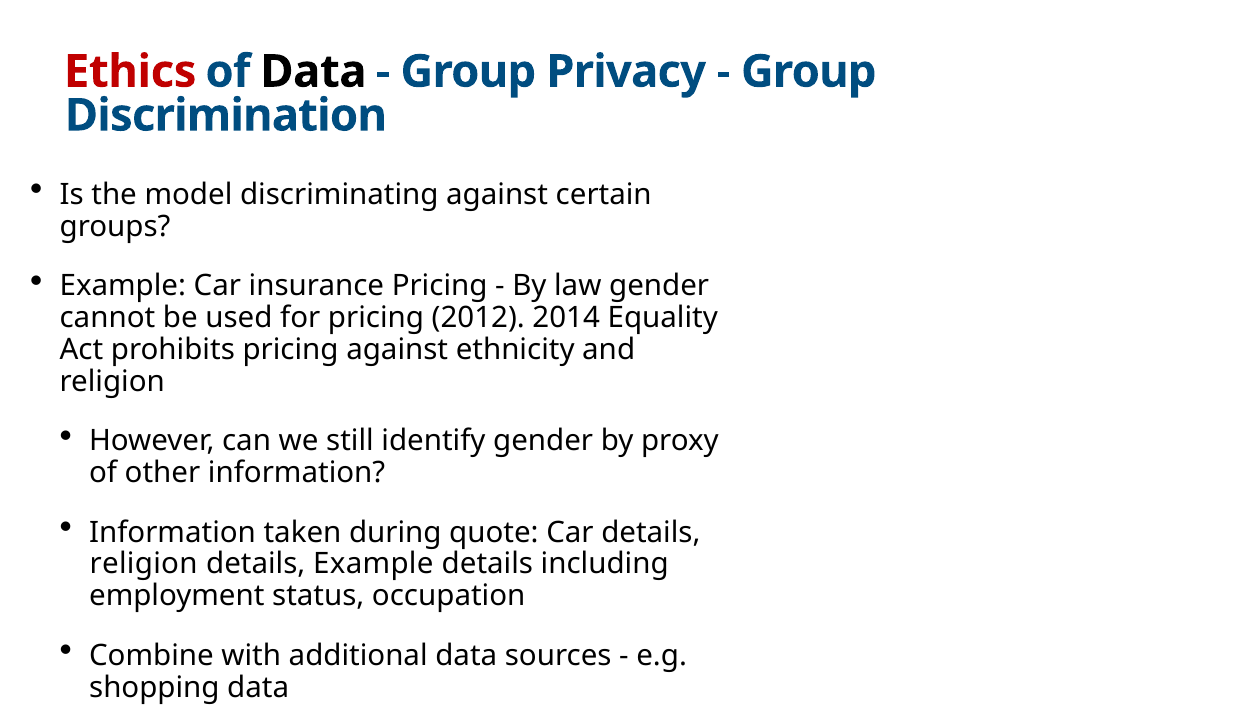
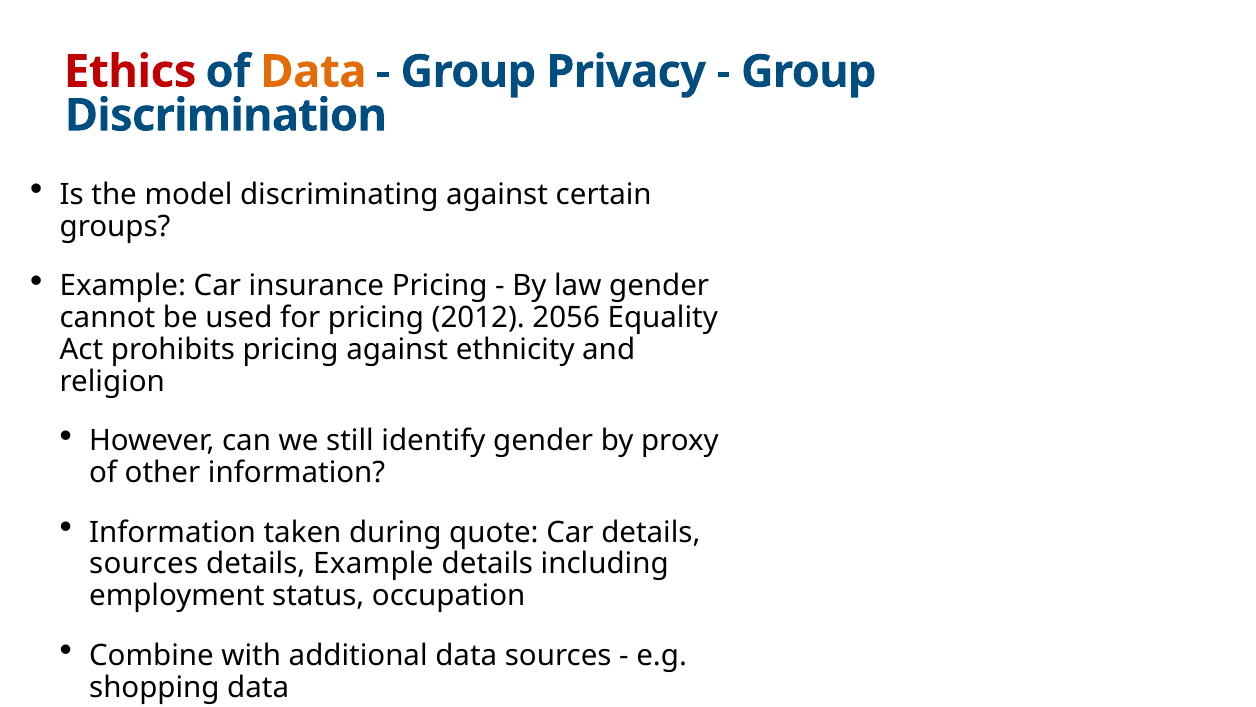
Data colour: black -> orange (313, 72)
2014: 2014 -> 2056 (566, 318)
religion: religion -> sources (144, 564)
